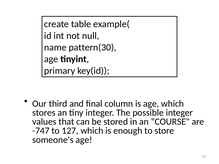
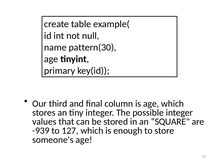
COURSE: COURSE -> SQUARE (170, 122)
-747: -747 -> -939 (41, 131)
